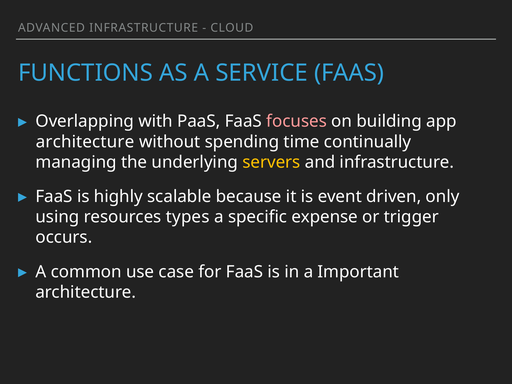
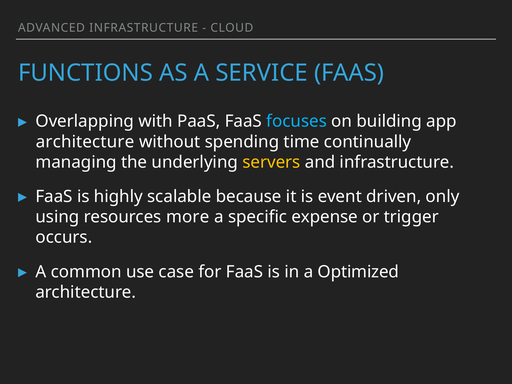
focuses colour: pink -> light blue (297, 121)
types: types -> more (188, 217)
Important: Important -> Optimized (358, 272)
